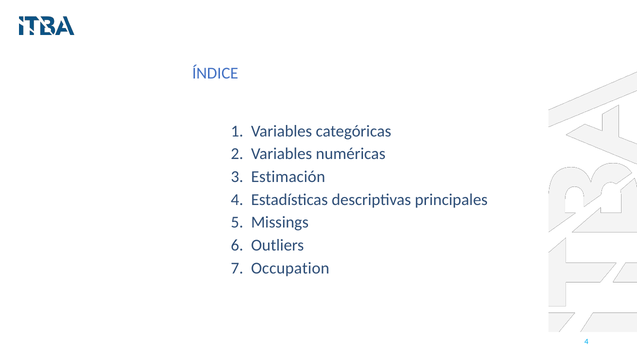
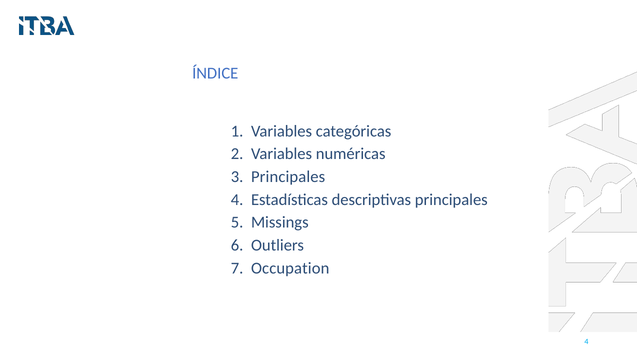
Estimación: Estimación -> Principales (288, 177)
